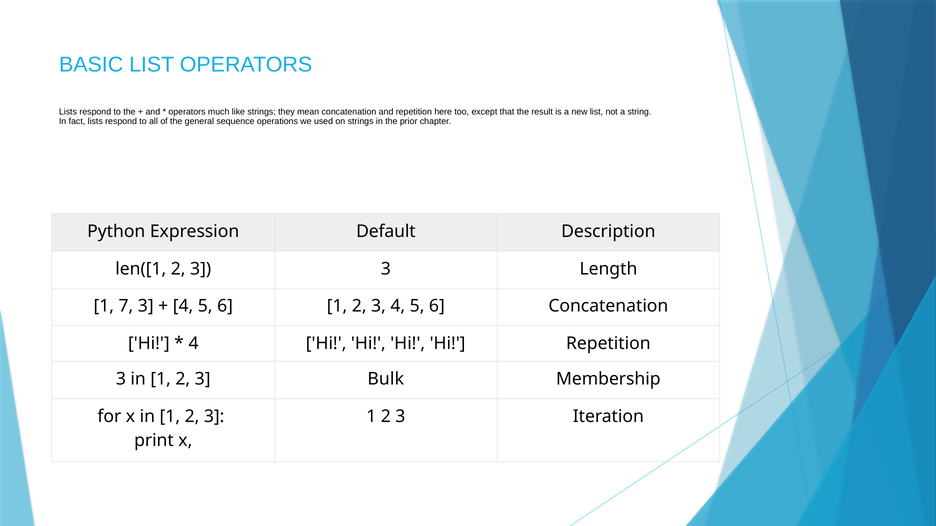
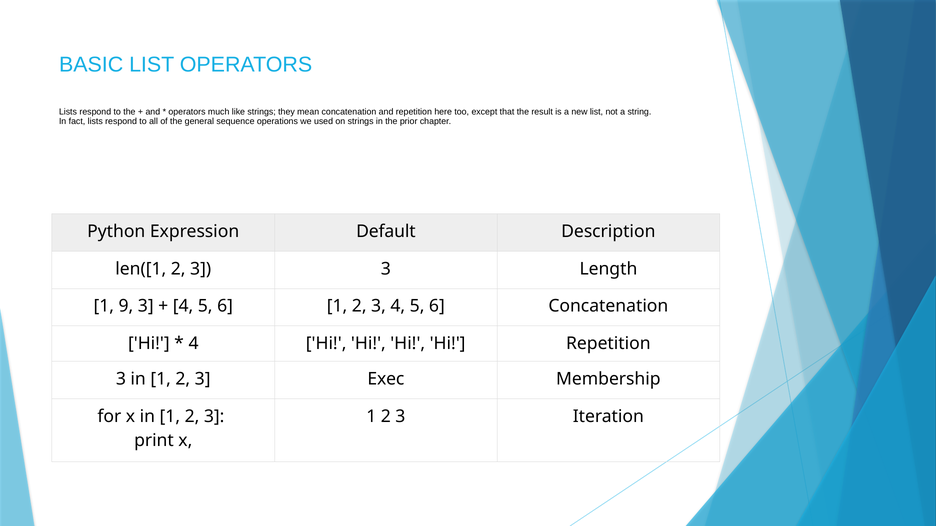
7: 7 -> 9 (126, 306)
Bulk: Bulk -> Exec (386, 379)
